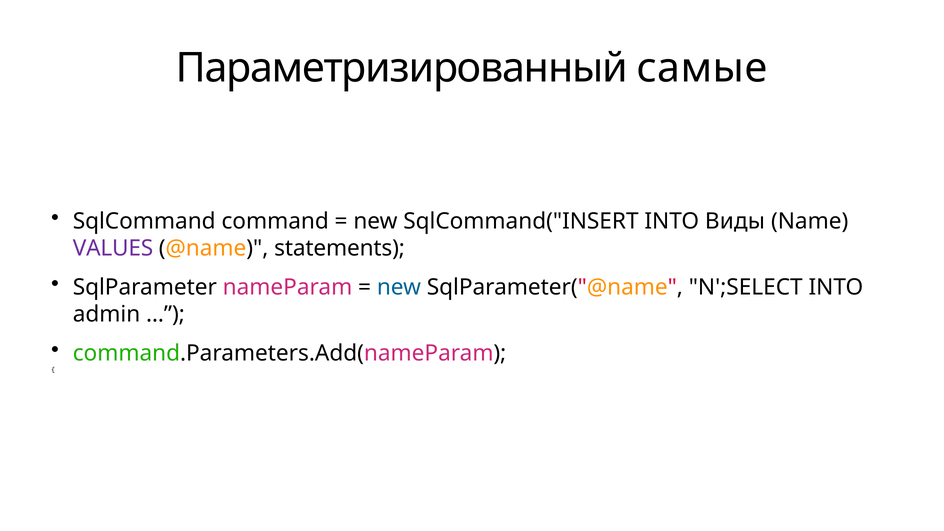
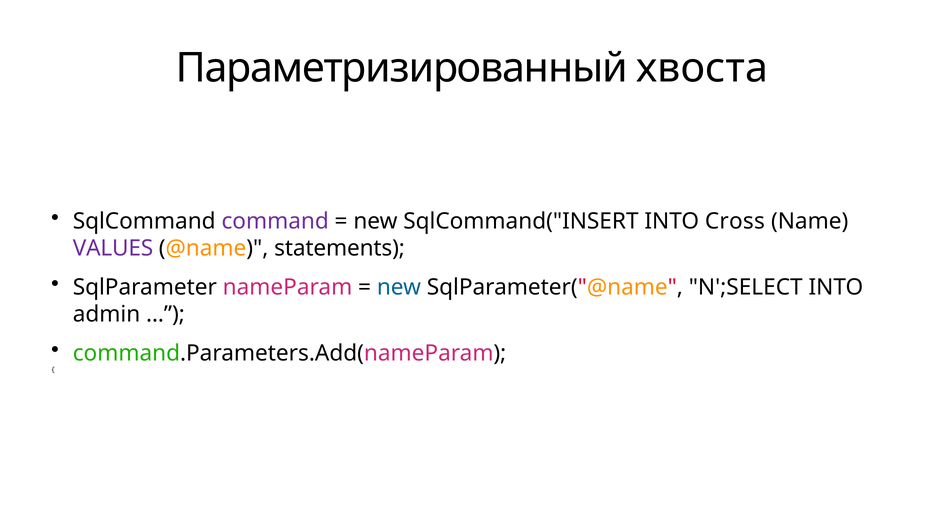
самые: самые -> хвоста (702, 68)
command colour: black -> purple (275, 221)
Виды: Виды -> Cross (735, 221)
